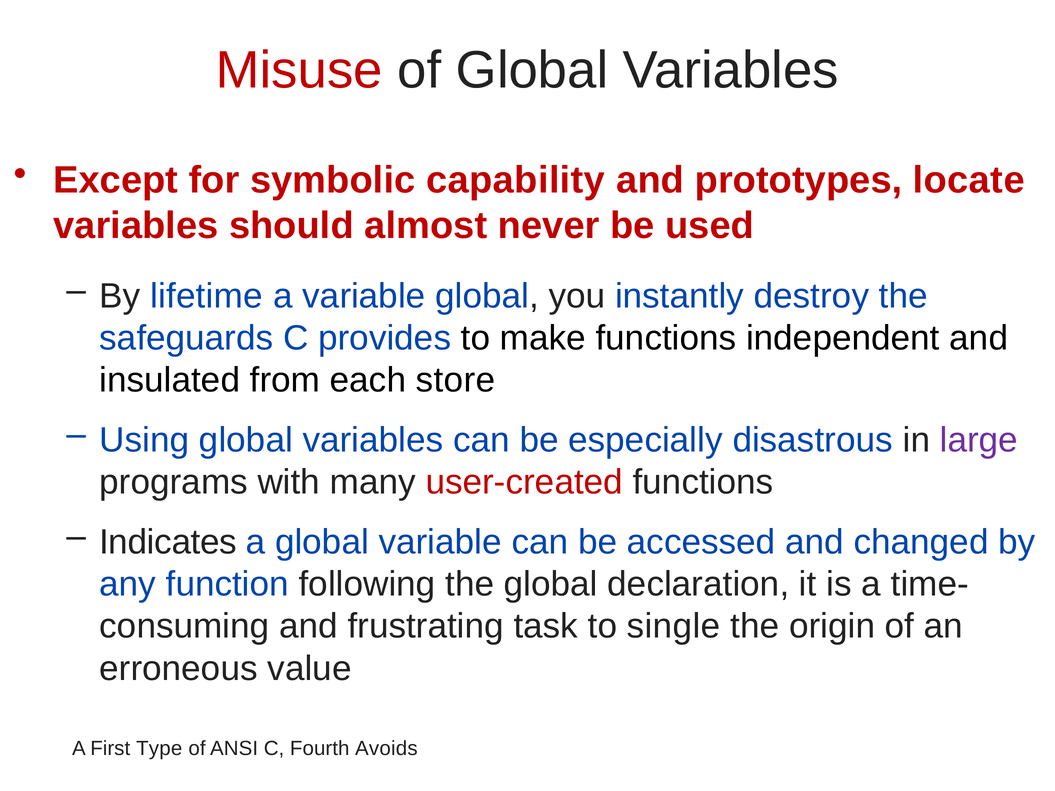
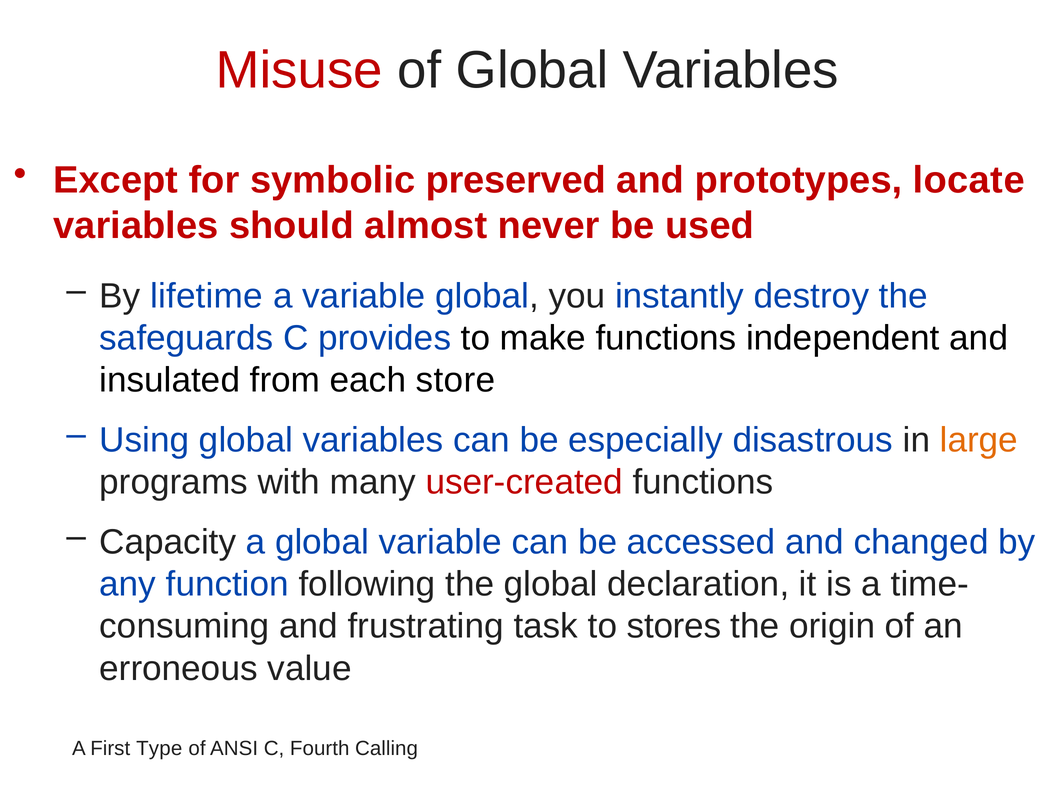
capability: capability -> preserved (516, 180)
large colour: purple -> orange (979, 440)
Indicates: Indicates -> Capacity (168, 542)
single: single -> stores (674, 627)
Avoids: Avoids -> Calling (387, 749)
